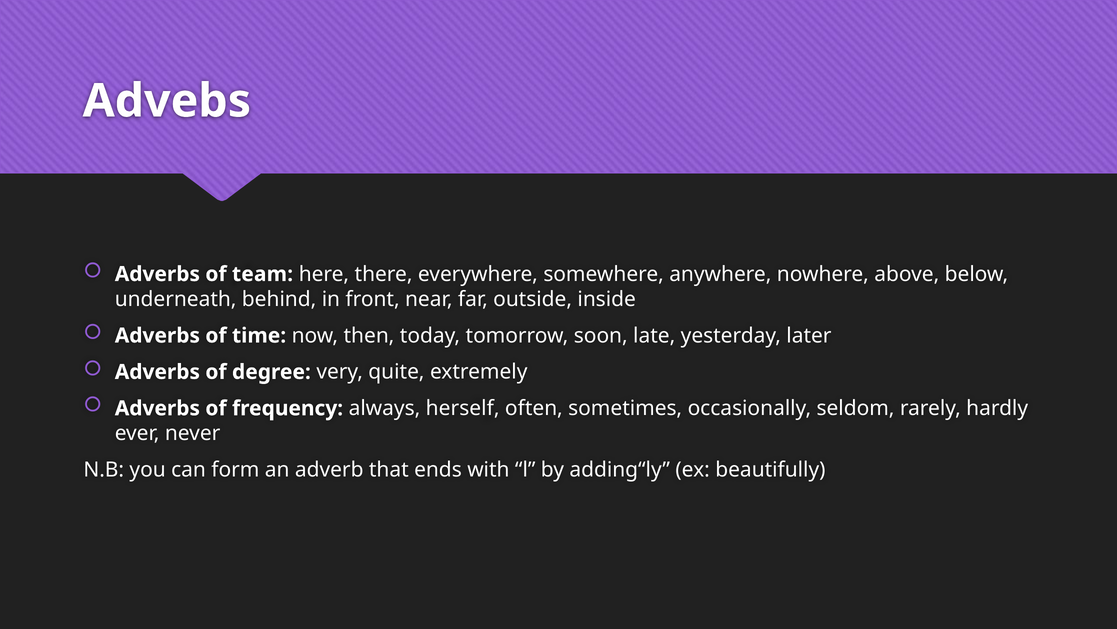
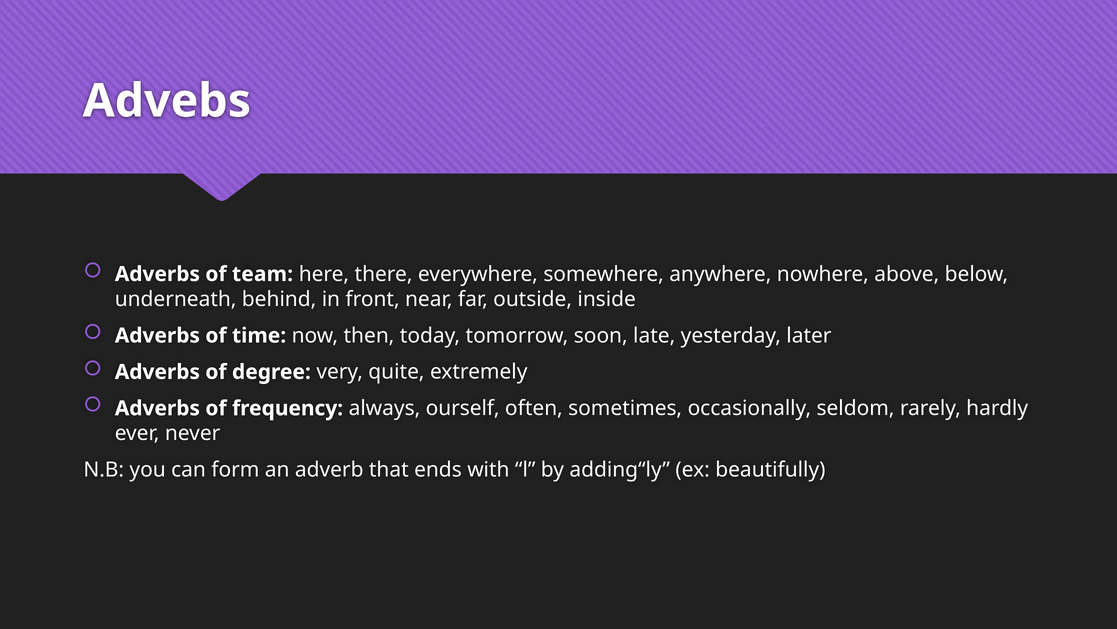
herself: herself -> ourself (463, 408)
